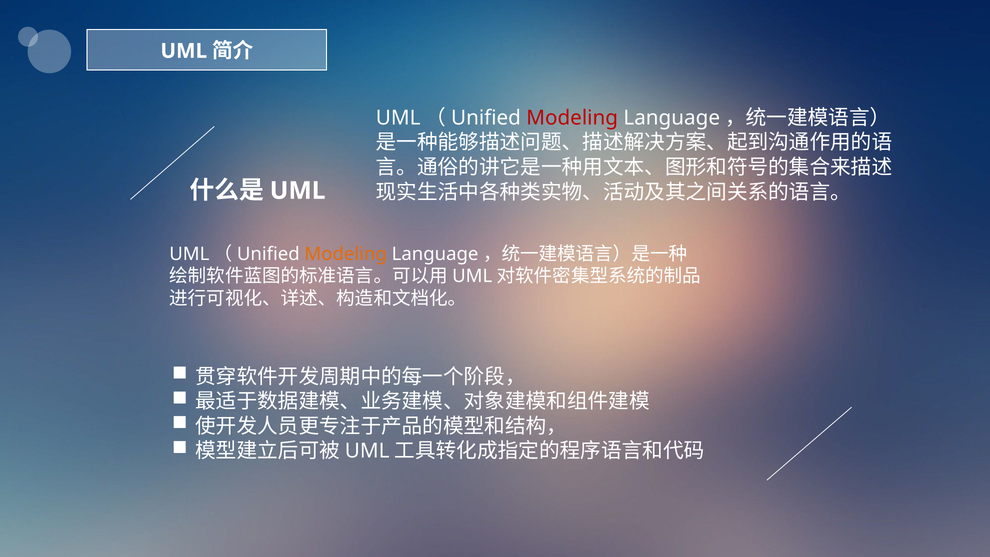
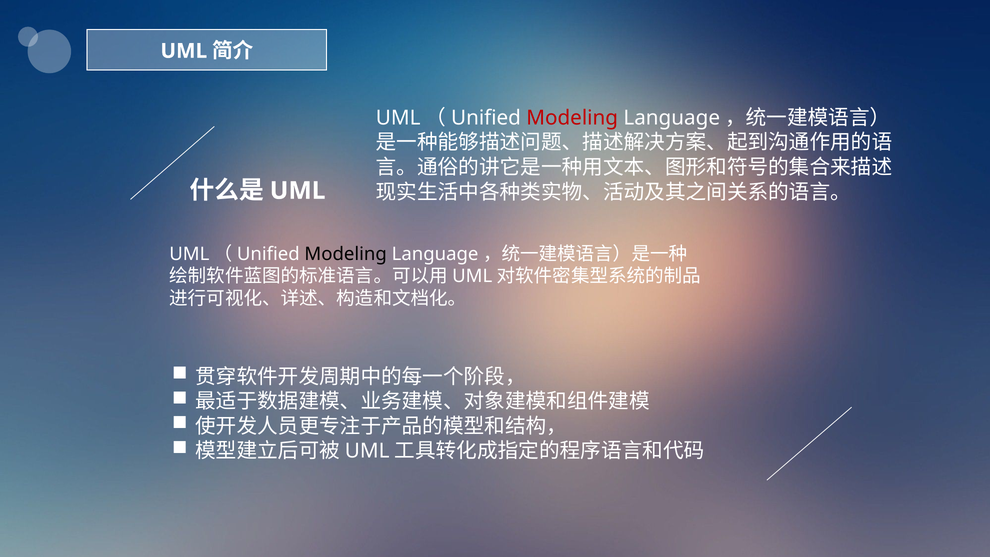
Modeling colour: orange -> black (346, 254)
